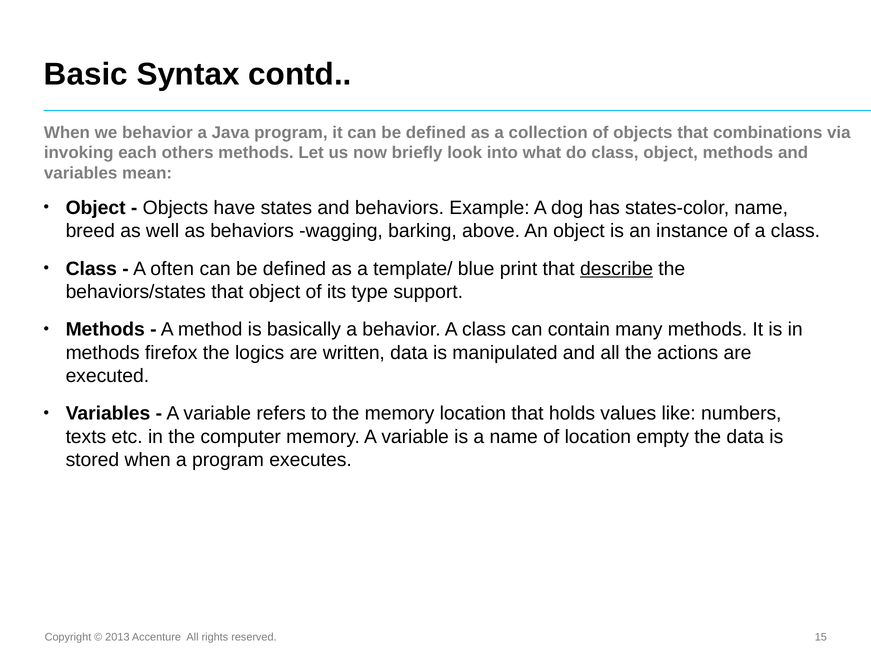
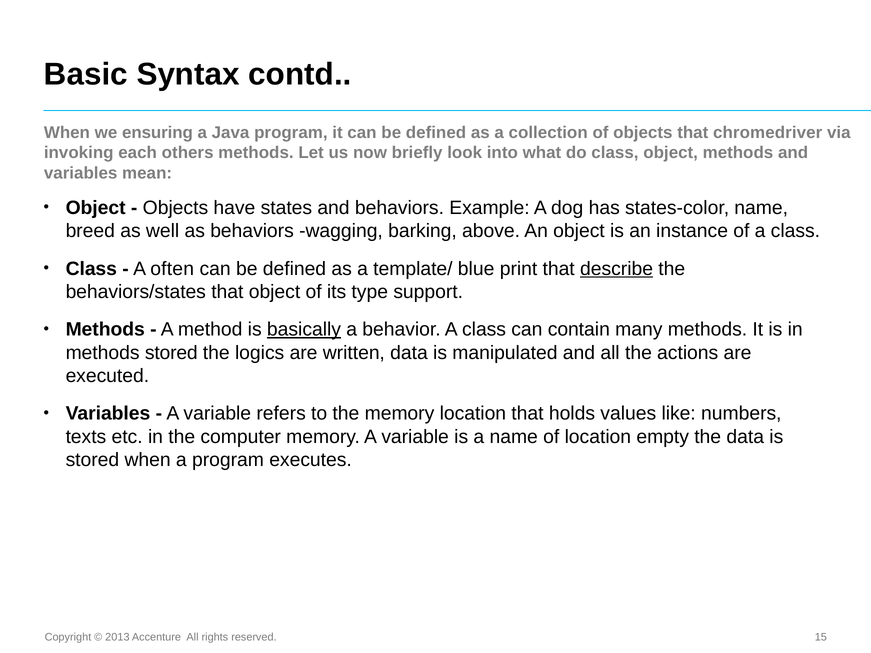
we behavior: behavior -> ensuring (158, 133)
combinations: combinations -> chromedriver (768, 133)
basically underline: none -> present (304, 330)
methods firefox: firefox -> stored (171, 353)
